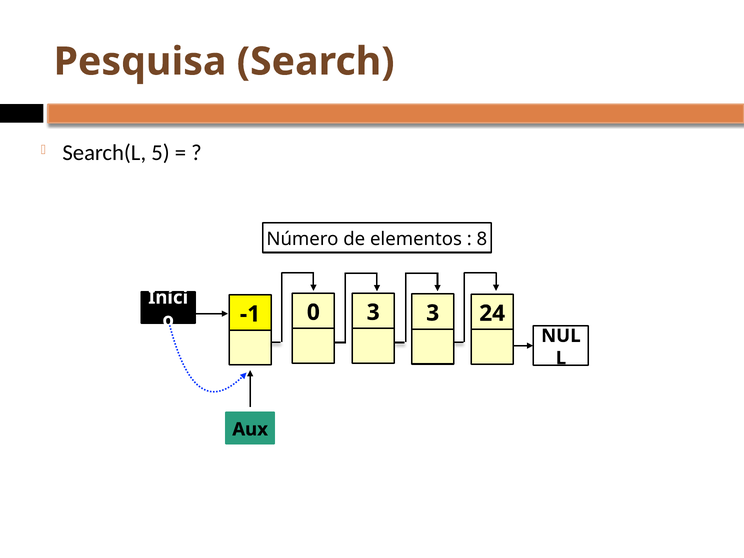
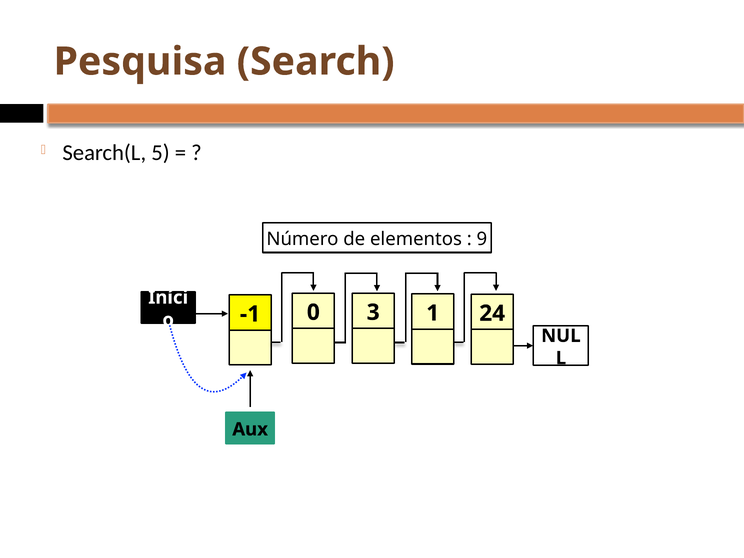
8: 8 -> 9 (482, 239)
3: 3 -> 1 (433, 313)
